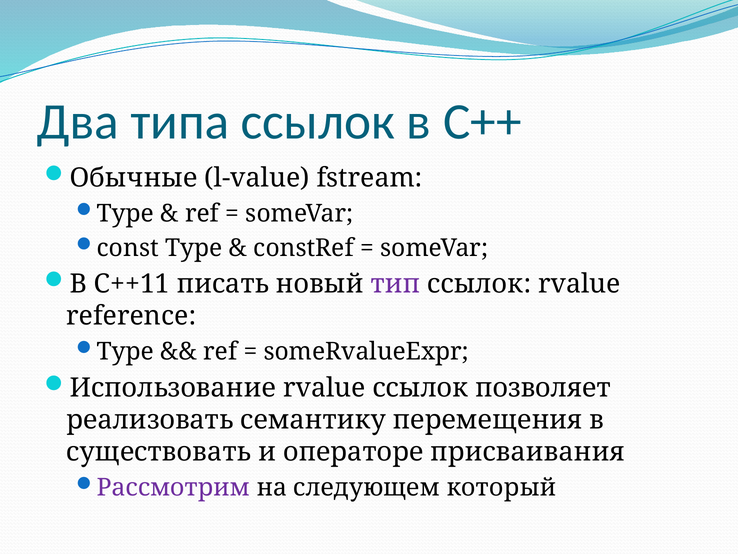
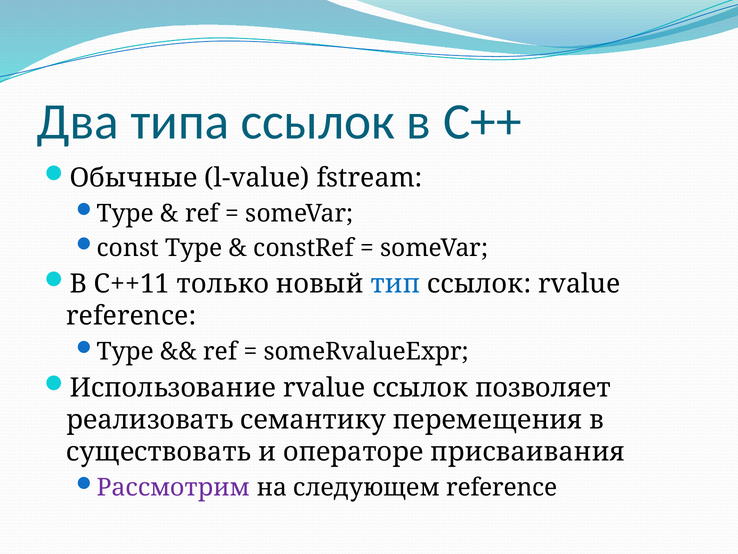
писать: писать -> только (223, 284)
тип colour: purple -> blue (396, 284)
следующем который: который -> reference (502, 487)
